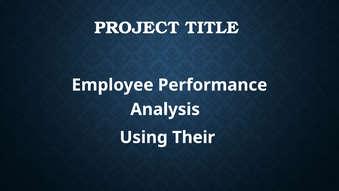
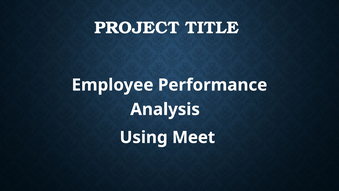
Their: Their -> Meet (194, 137)
